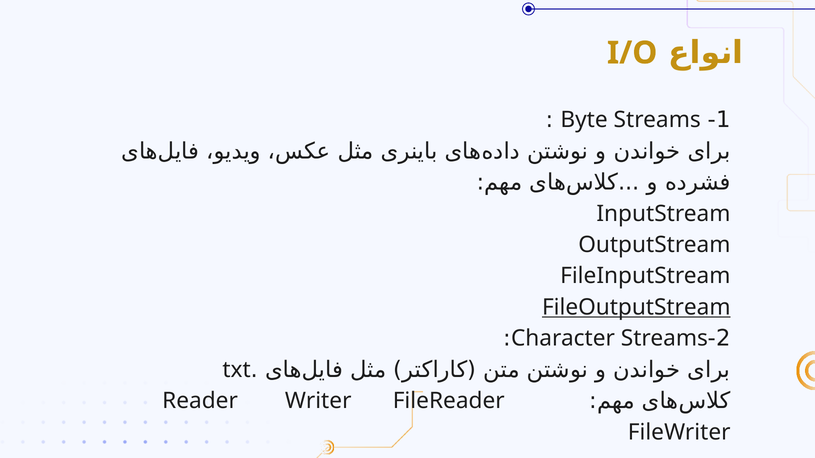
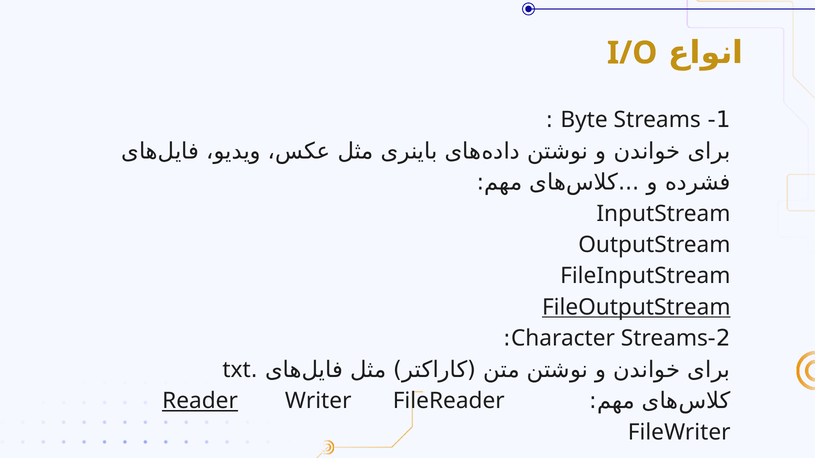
Reader underline: none -> present (200, 401)
